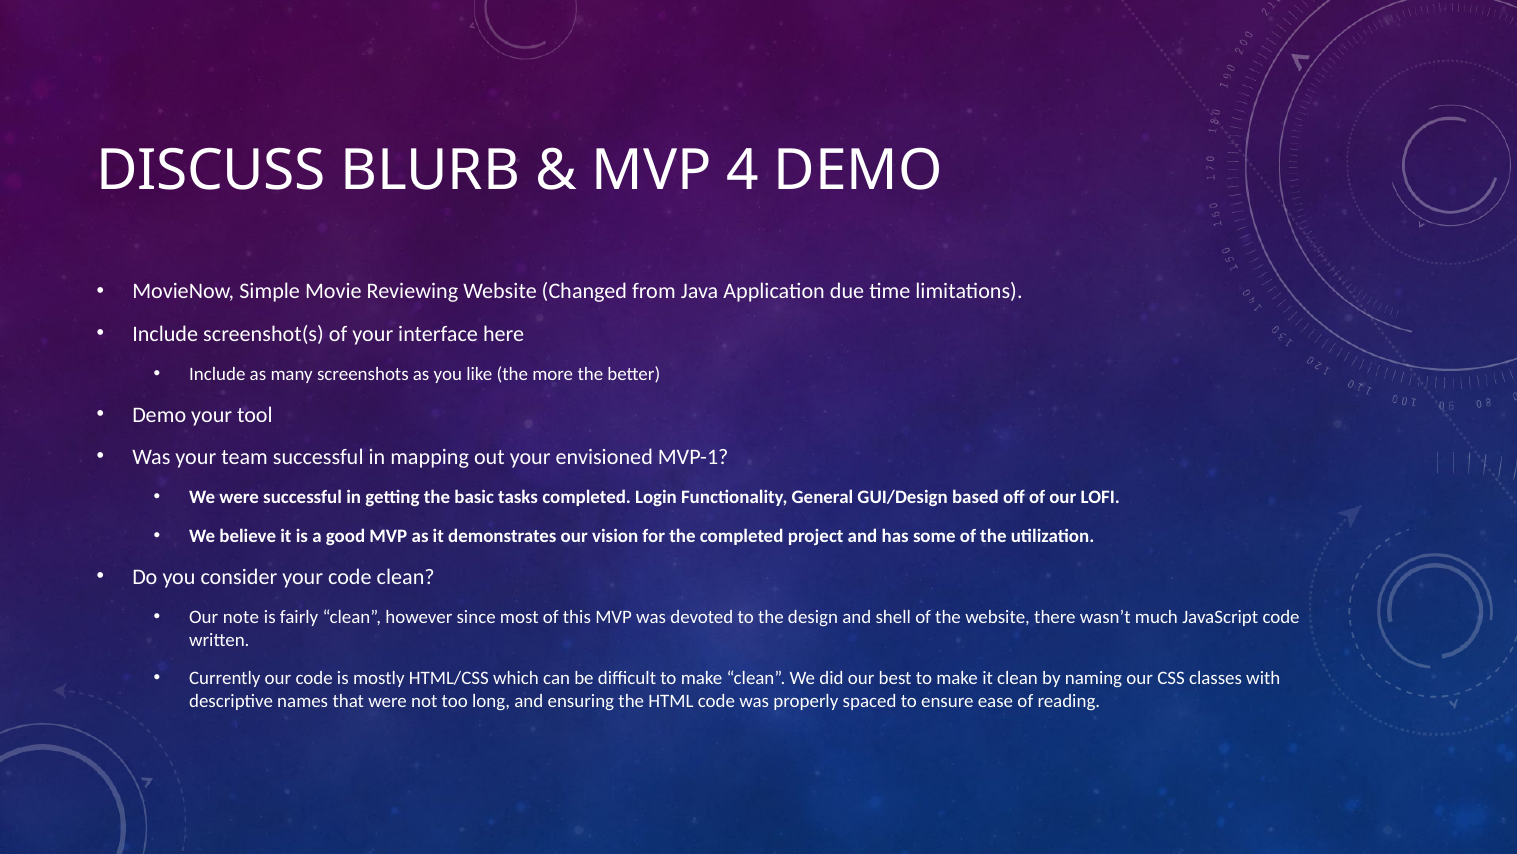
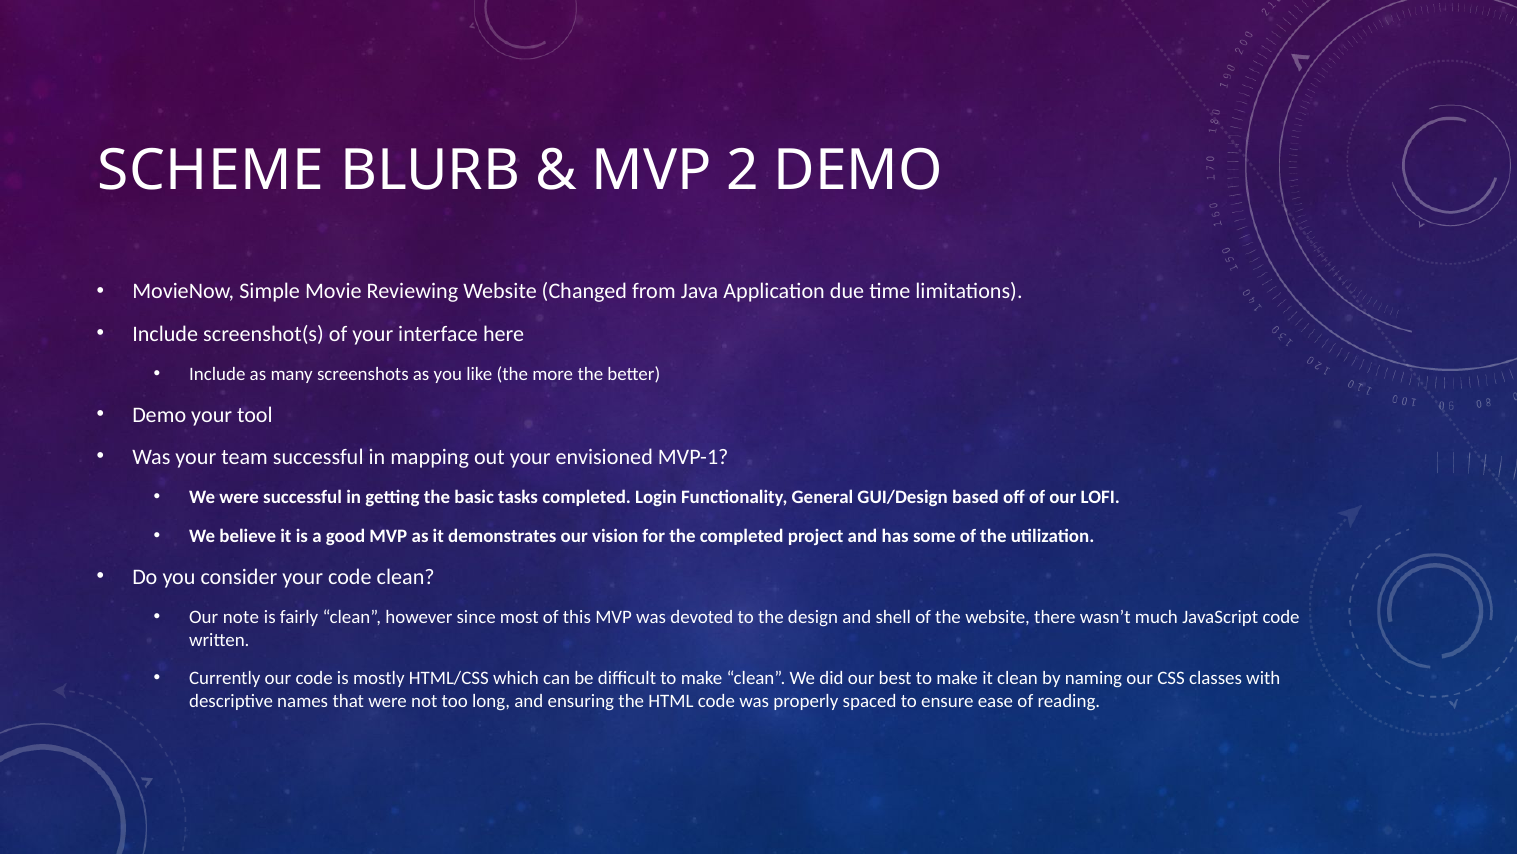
DISCUSS: DISCUSS -> SCHEME (211, 170)
4: 4 -> 2 (743, 170)
